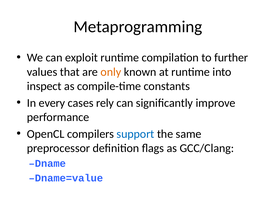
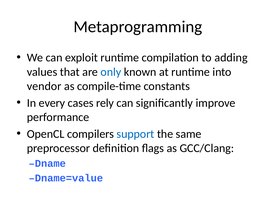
further: further -> adding (231, 58)
only colour: orange -> blue (111, 72)
inspect: inspect -> vendor (44, 86)
